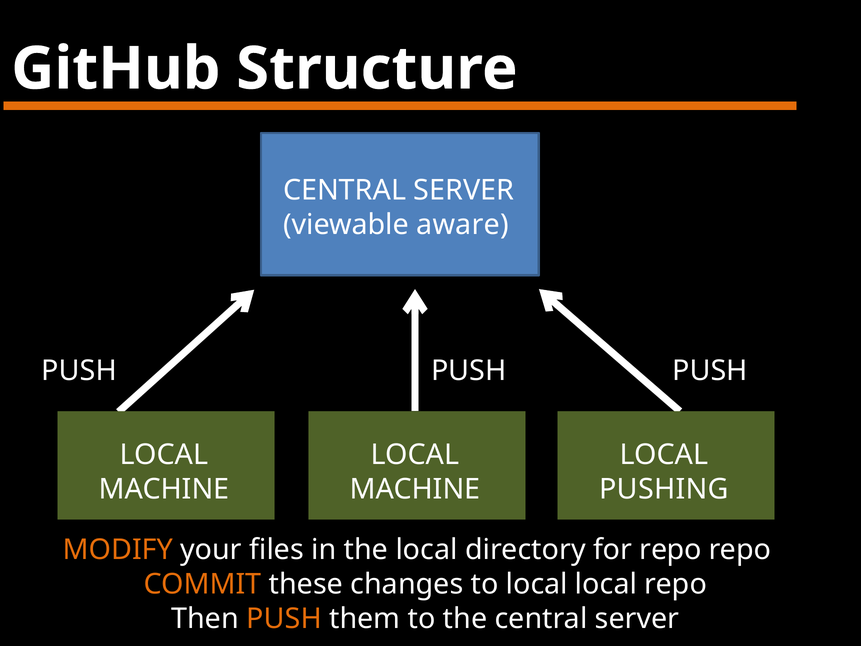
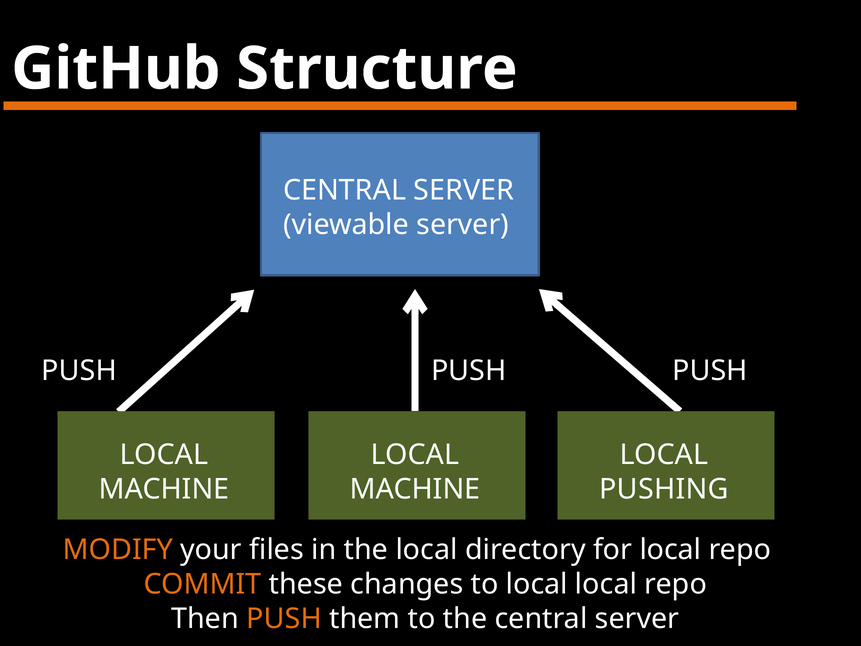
viewable aware: aware -> server (463, 225)
for repo: repo -> local (670, 550)
